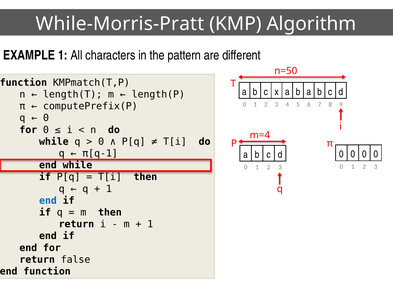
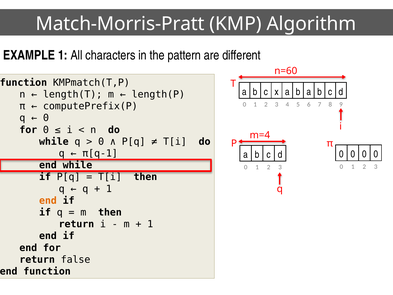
While-Morris-Pratt: While-Morris-Pratt -> Match-Morris-Pratt (120, 24)
n=50: n=50 -> n=60 (286, 71)
end colour: blue -> orange (48, 200)
